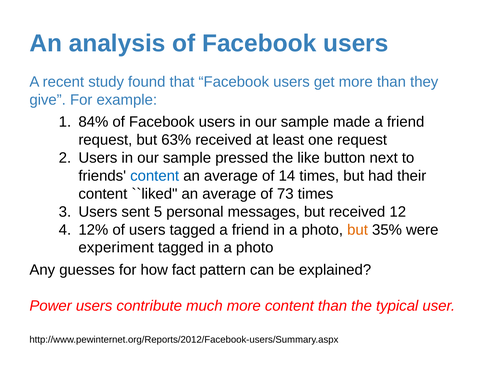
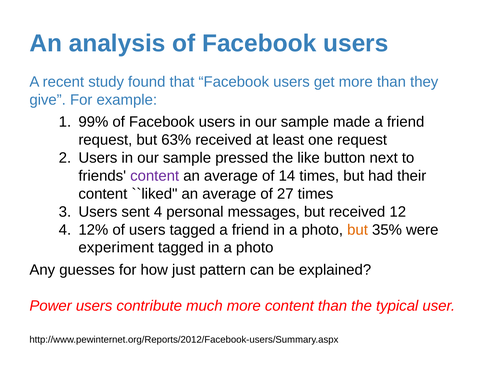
84%: 84% -> 99% (93, 122)
content colour: blue -> purple (155, 176)
73: 73 -> 27 (285, 193)
sent 5: 5 -> 4 (158, 211)
fact: fact -> just (184, 269)
